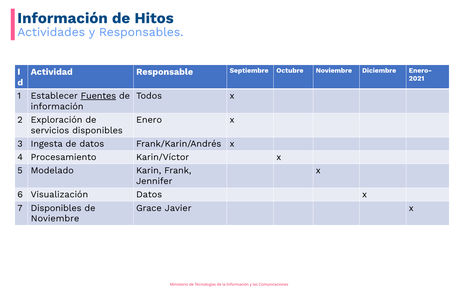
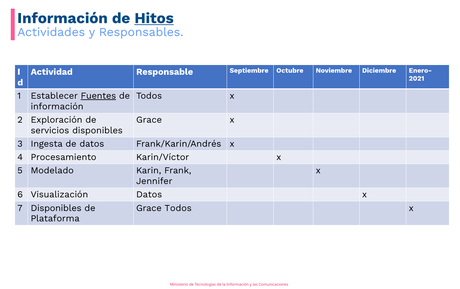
Hitos underline: none -> present (154, 18)
Enero: Enero -> Grace (149, 120)
Grace Javier: Javier -> Todos (178, 208)
Noviembre: Noviembre -> Plataforma (55, 219)
